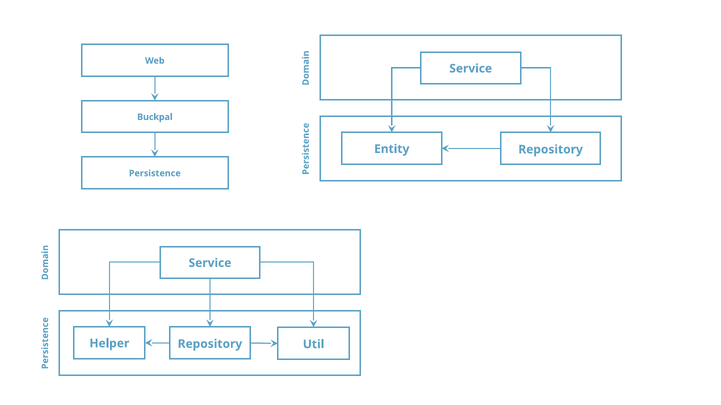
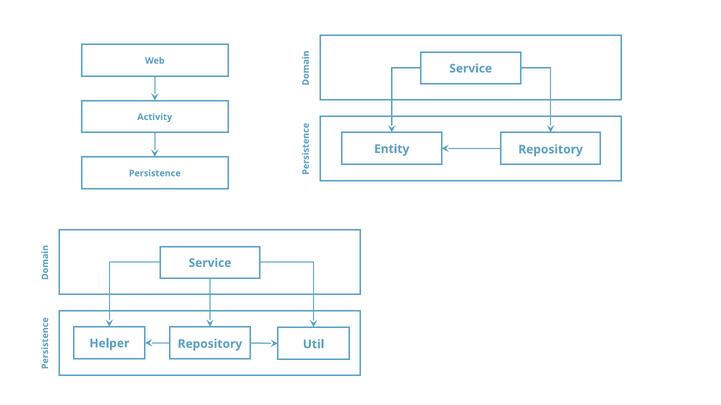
Buckpal: Buckpal -> Activity (155, 117)
